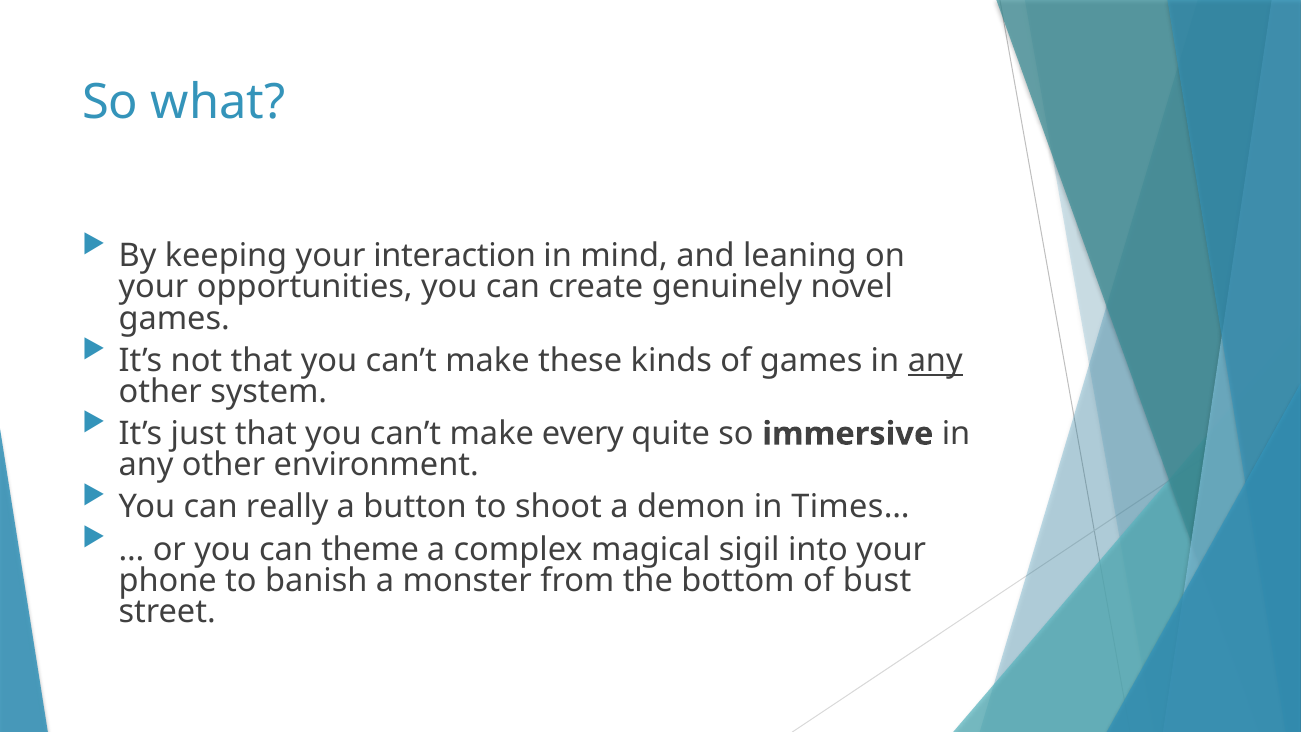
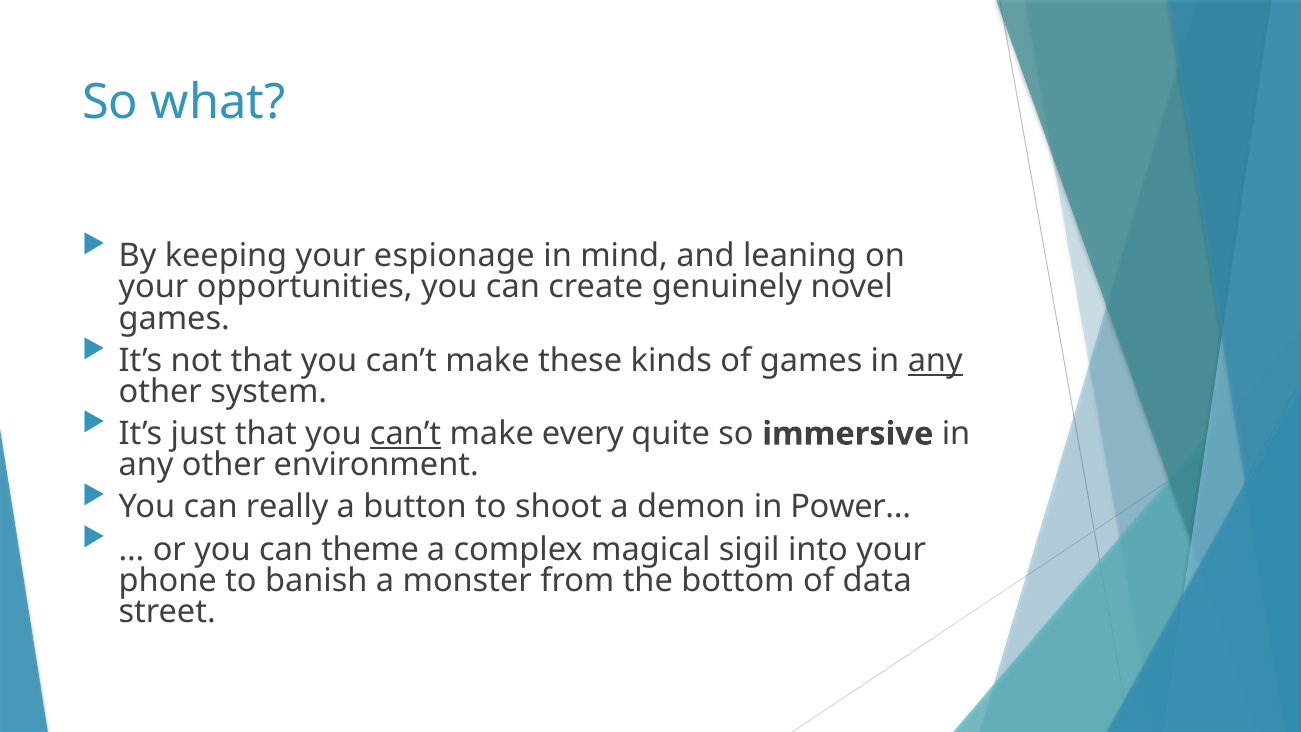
interaction: interaction -> espionage (454, 256)
can’t underline: none -> present (406, 434)
Times…: Times… -> Power… (851, 507)
bust: bust -> data (877, 580)
